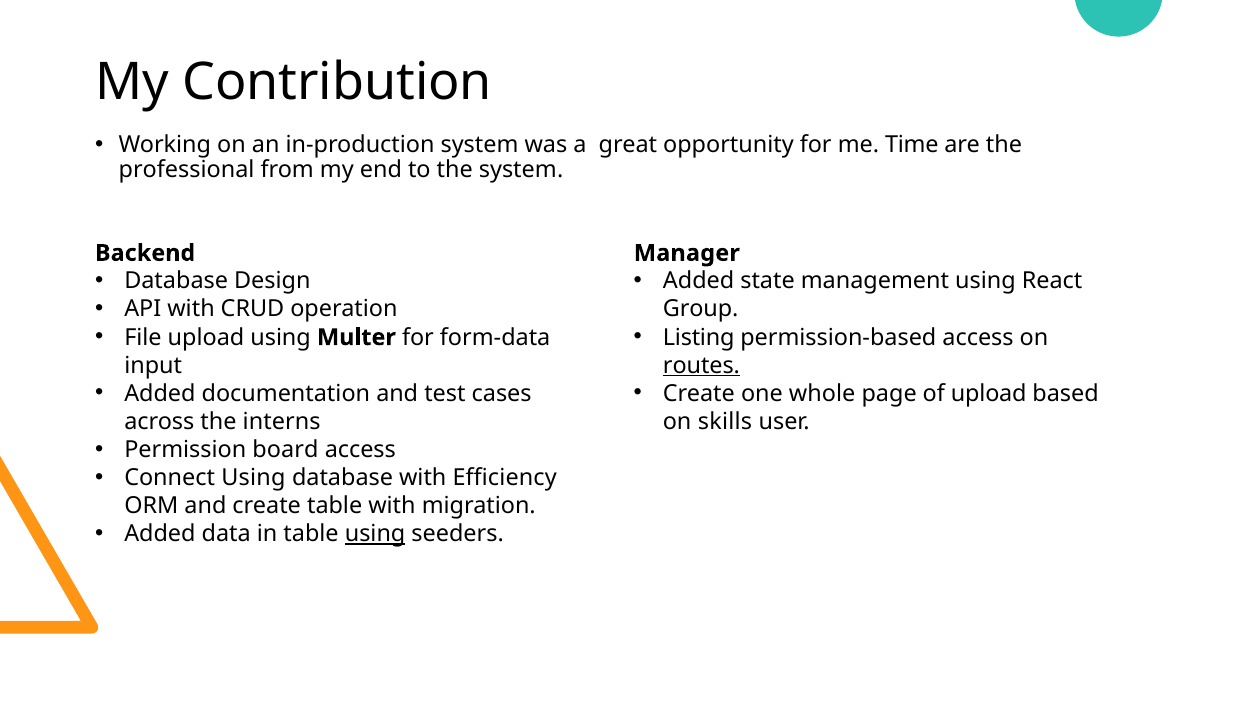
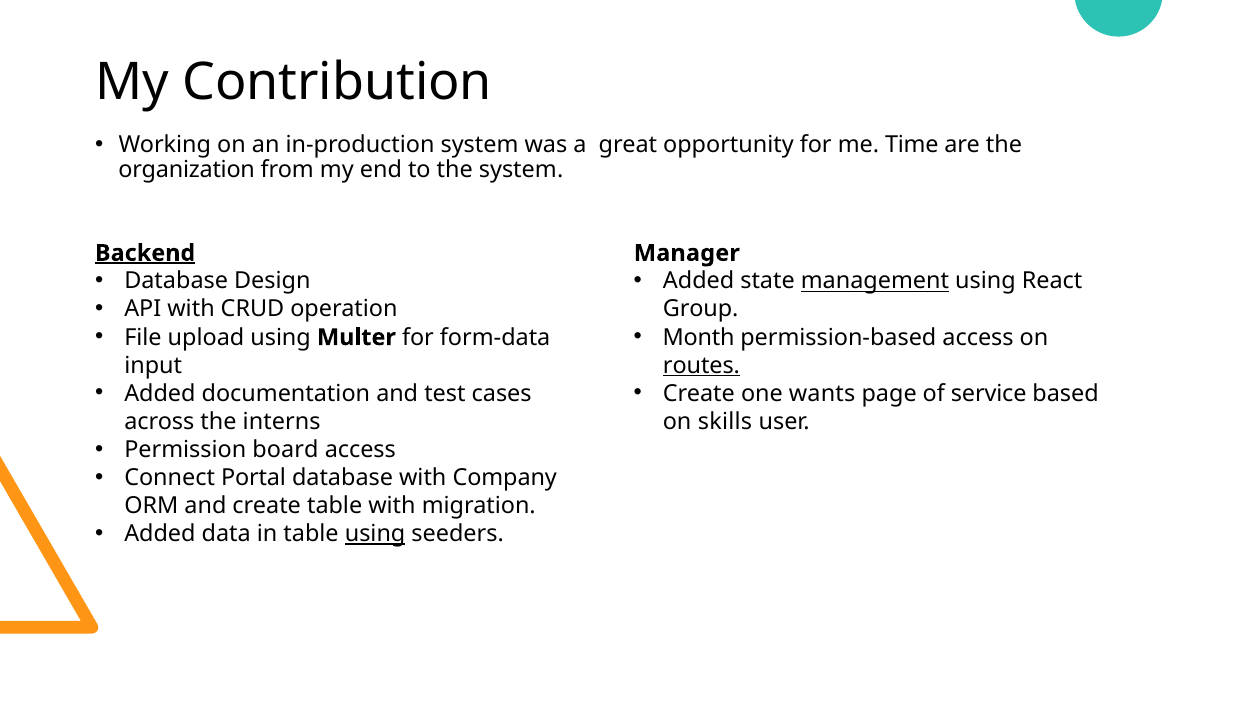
professional: professional -> organization (187, 170)
Backend underline: none -> present (145, 253)
management underline: none -> present (875, 281)
Listing: Listing -> Month (699, 338)
whole: whole -> wants (822, 394)
of upload: upload -> service (989, 394)
Connect Using: Using -> Portal (254, 478)
Eﬃciency: Eﬃciency -> Company (505, 478)
